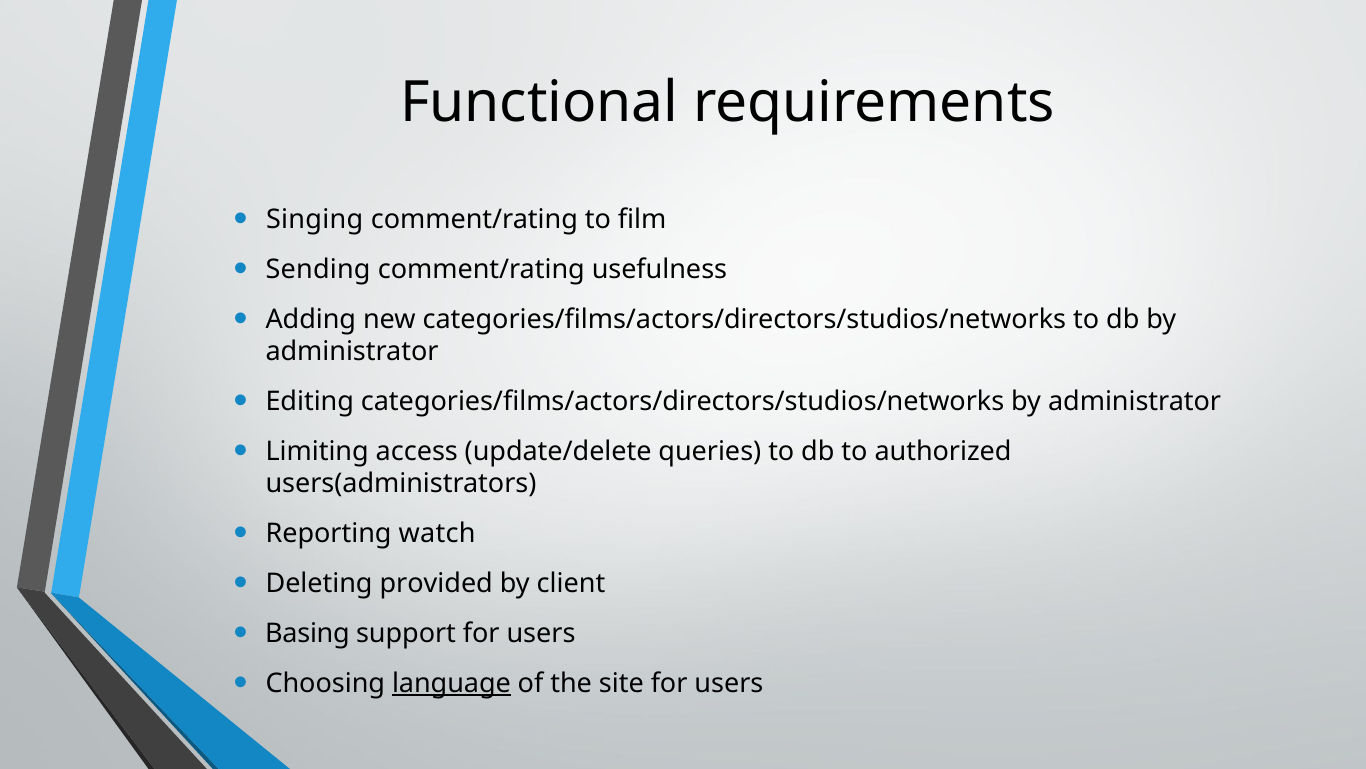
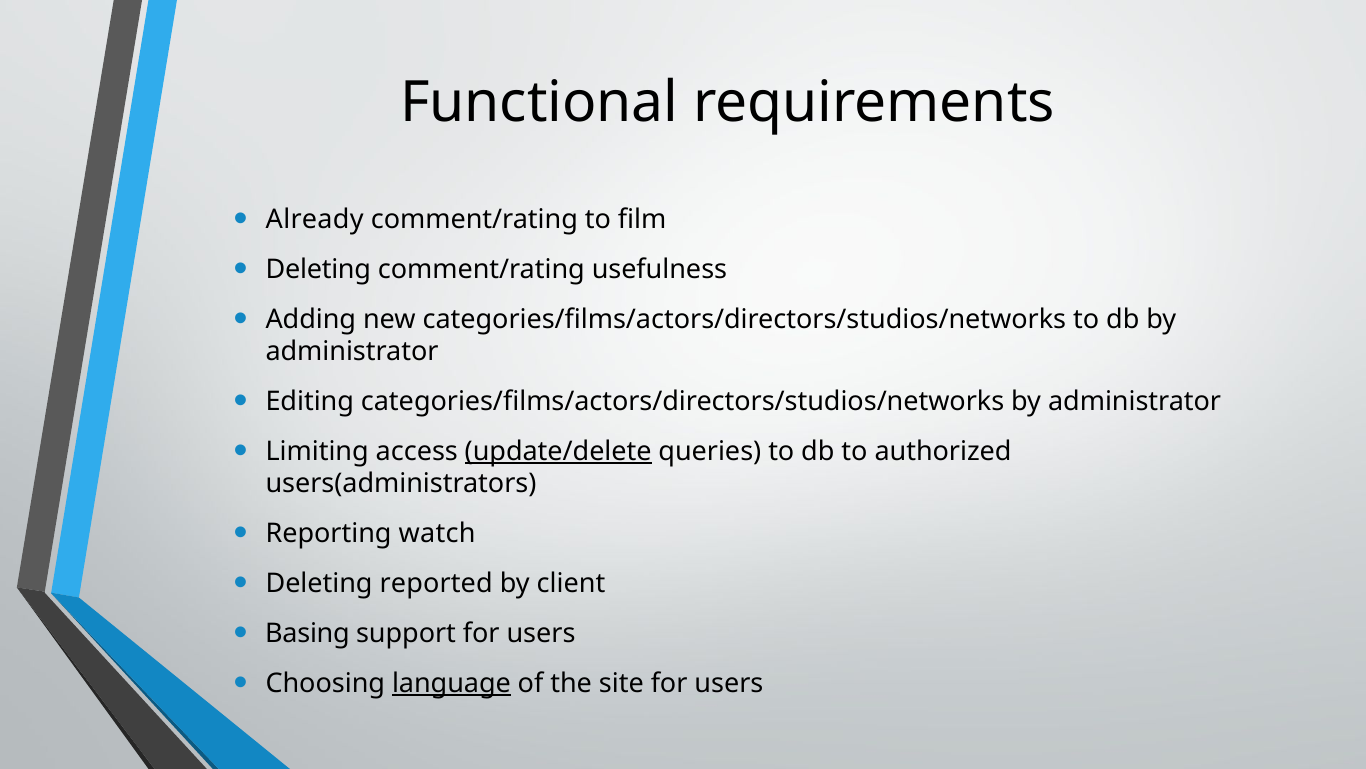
Singing: Singing -> Already (315, 219)
Sending: Sending -> Deleting (318, 269)
update/delete underline: none -> present (558, 451)
provided: provided -> reported (436, 583)
